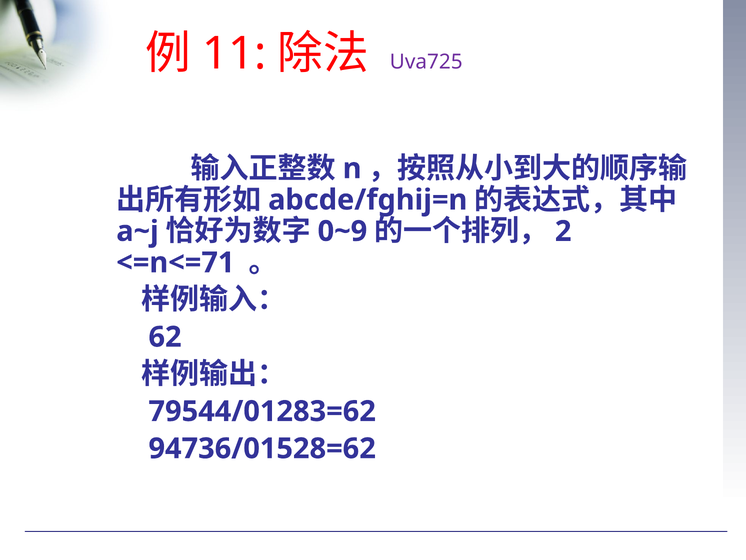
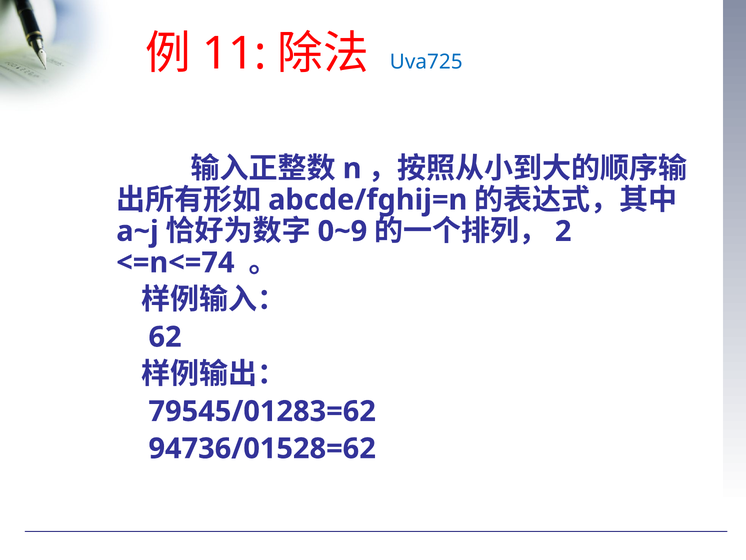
Uva725 colour: purple -> blue (426, 62)
<=n<=71: <=n<=71 -> <=n<=74 (175, 262)
79544/01283=62: 79544/01283=62 -> 79545/01283=62 (262, 411)
